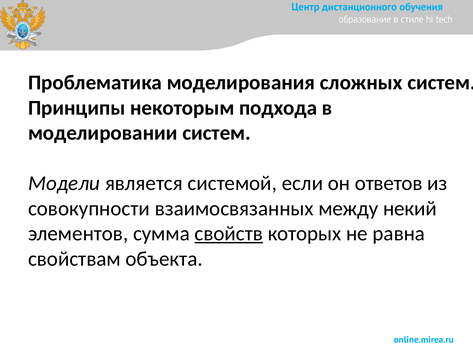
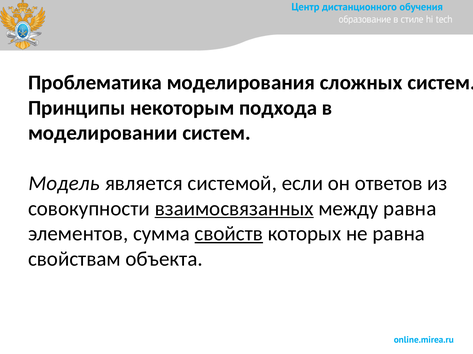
Модели: Модели -> Модель (64, 184)
взаимосвязанных underline: none -> present (234, 209)
между некий: некий -> равна (410, 209)
